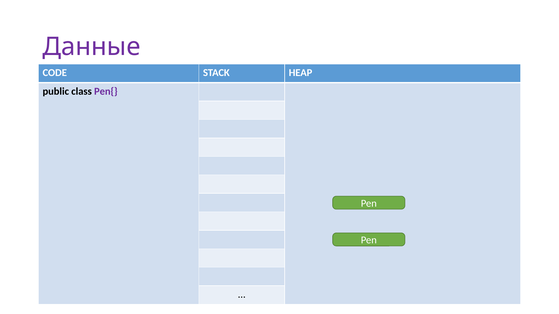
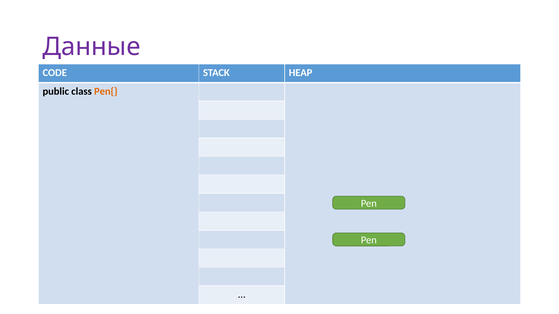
Pen{ colour: purple -> orange (106, 91)
